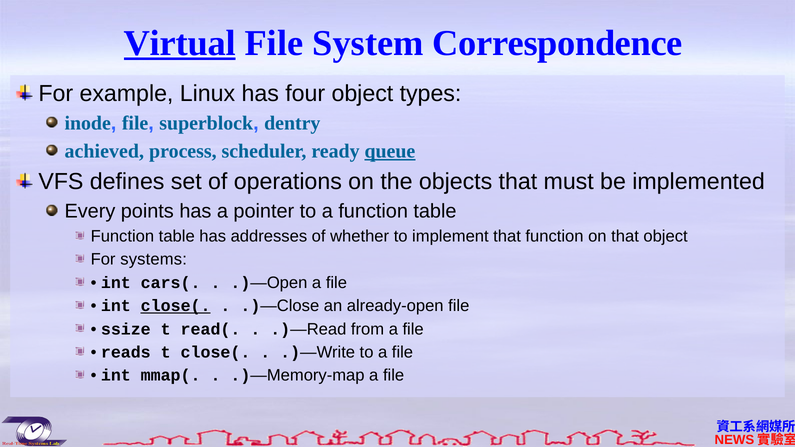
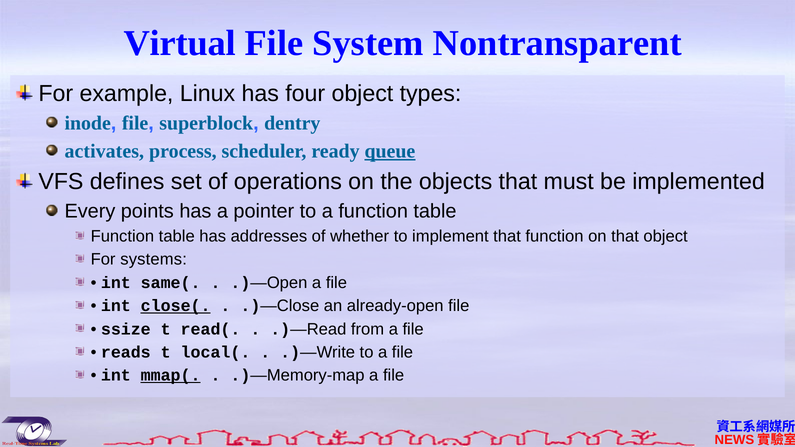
Virtual underline: present -> none (180, 43)
Correspondence: Correspondence -> Nontransparent (557, 43)
achieved: achieved -> activates (104, 151)
cars(: cars( -> same( (171, 283)
t close(: close( -> local( (215, 352)
mmap( underline: none -> present (171, 376)
